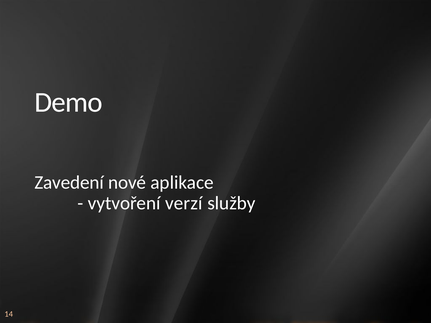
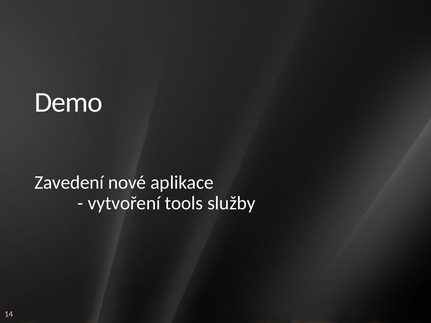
verzí: verzí -> tools (184, 203)
